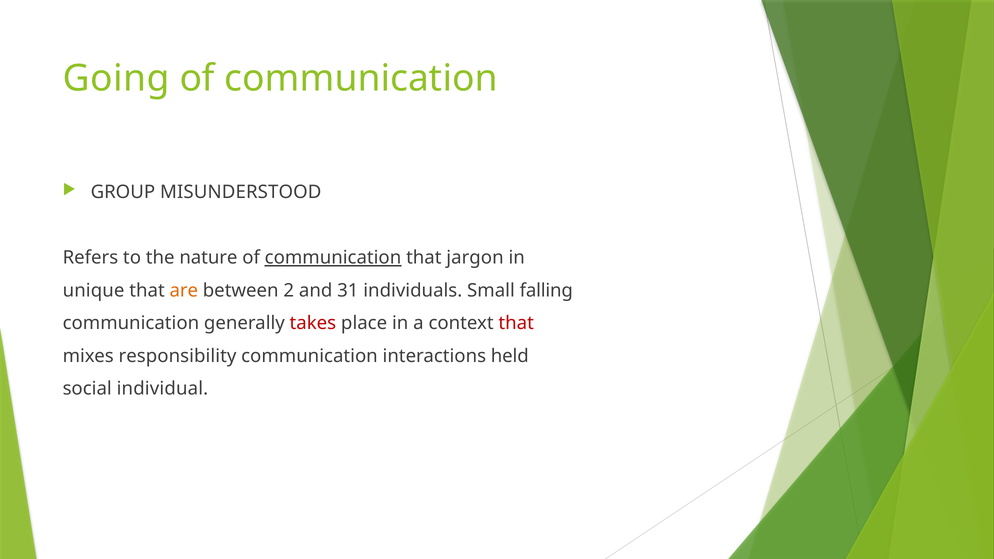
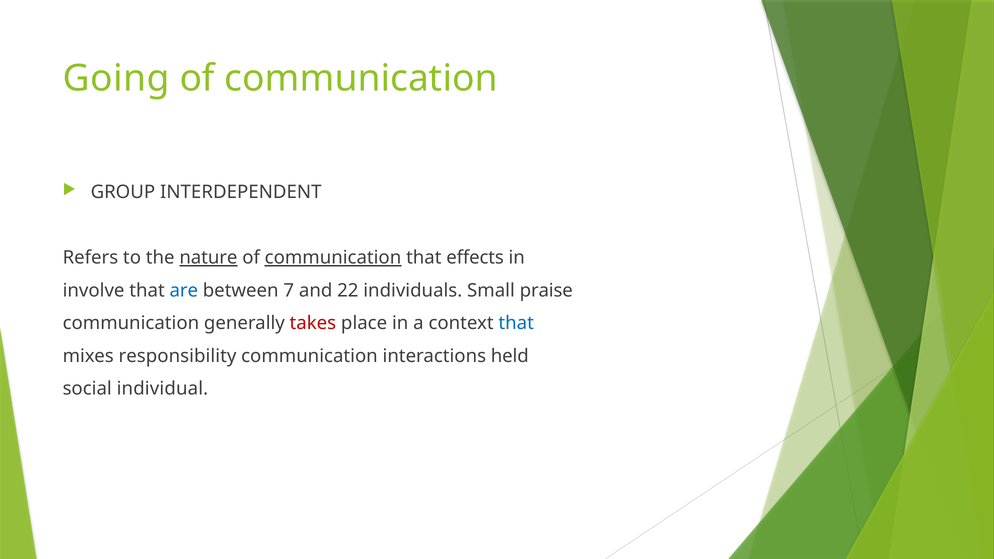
MISUNDERSTOOD: MISUNDERSTOOD -> INTERDEPENDENT (241, 192)
nature underline: none -> present (208, 258)
jargon: jargon -> effects (475, 258)
unique: unique -> involve (94, 291)
are colour: orange -> blue (184, 291)
2: 2 -> 7 (289, 291)
31: 31 -> 22 (348, 291)
falling: falling -> praise (546, 291)
that colour: red -> blue (516, 323)
